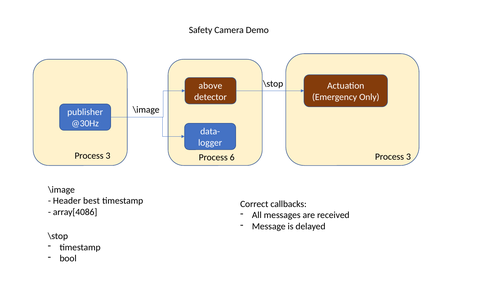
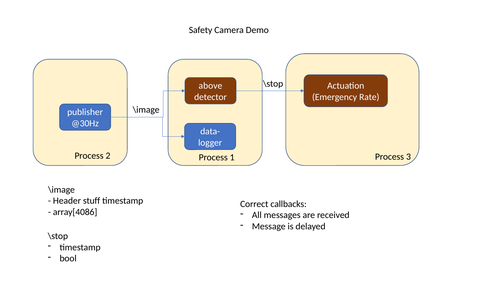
Only: Only -> Rate (369, 97)
3: 3 -> 2 (108, 156)
6: 6 -> 1 (232, 158)
best: best -> stuff (92, 201)
